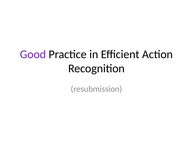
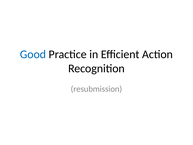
Good colour: purple -> blue (33, 54)
